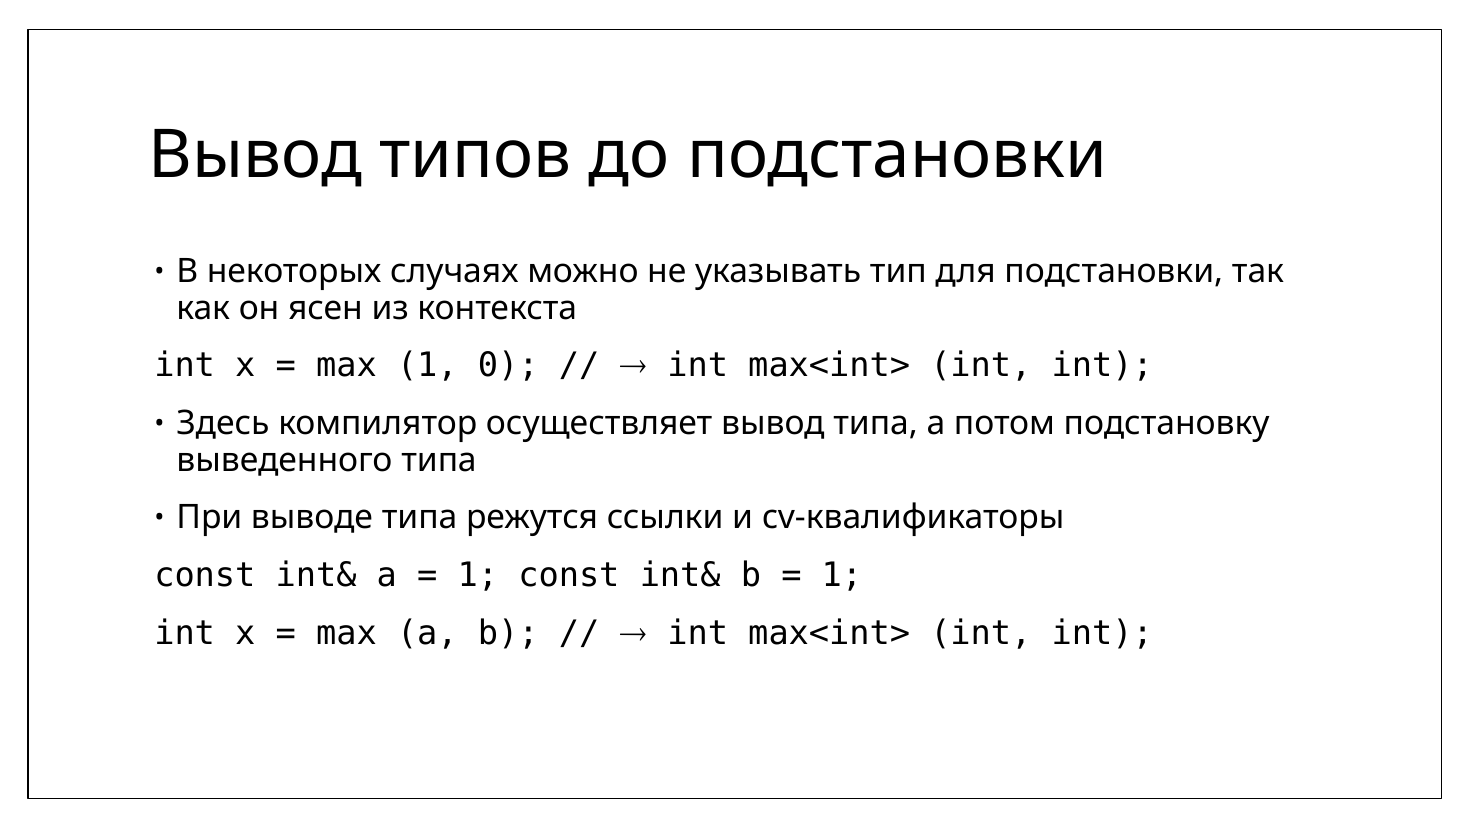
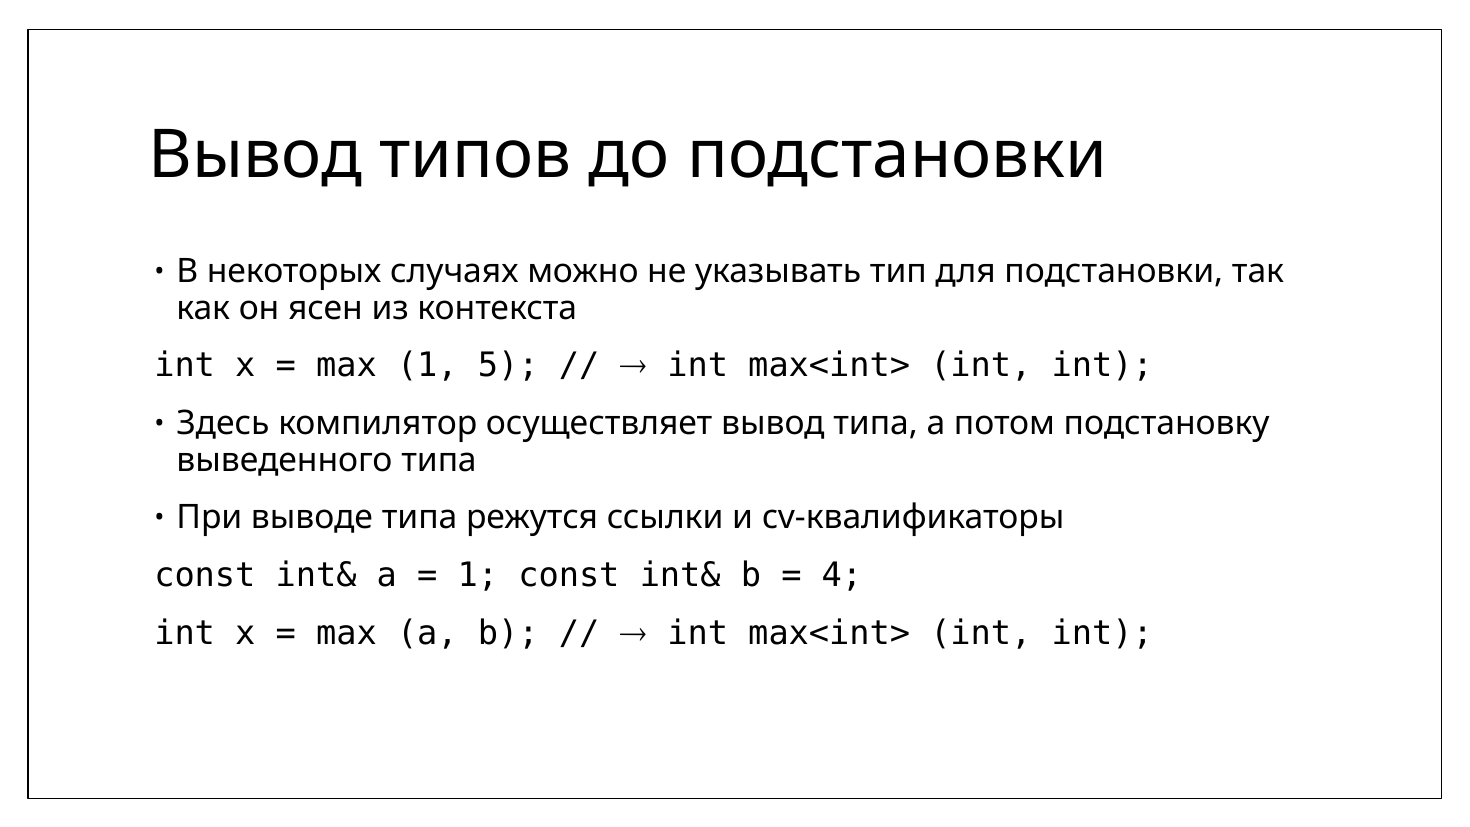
0: 0 -> 5 (508, 366)
1: 1 -> 4 (842, 576)
